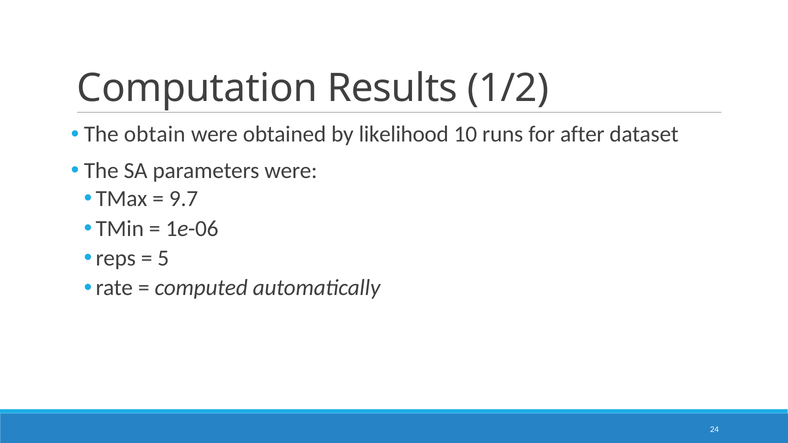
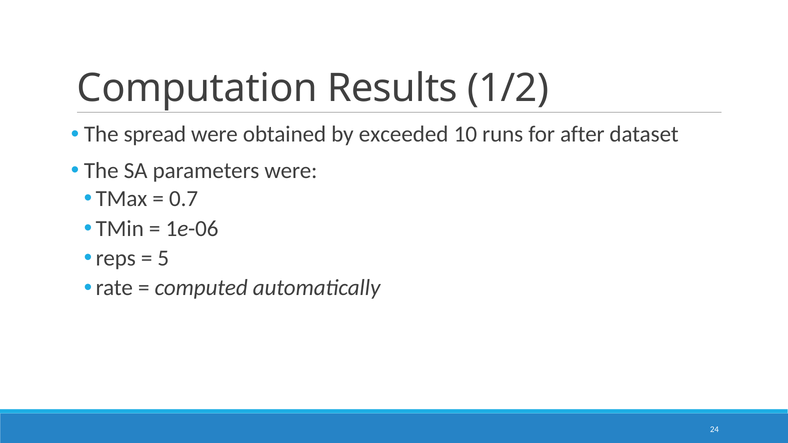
obtain: obtain -> spread (155, 134)
likelihood: likelihood -> exceeded (404, 134)
9.7: 9.7 -> 0.7 (184, 199)
